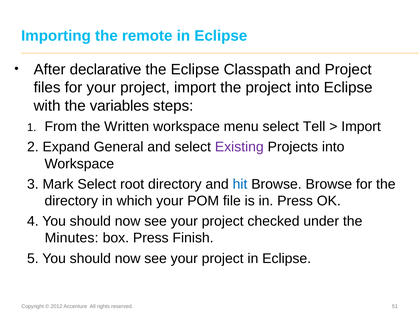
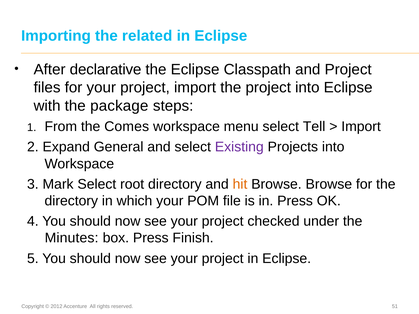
remote: remote -> related (147, 36)
variables: variables -> package (119, 106)
Written: Written -> Comes (127, 127)
hit colour: blue -> orange (240, 184)
